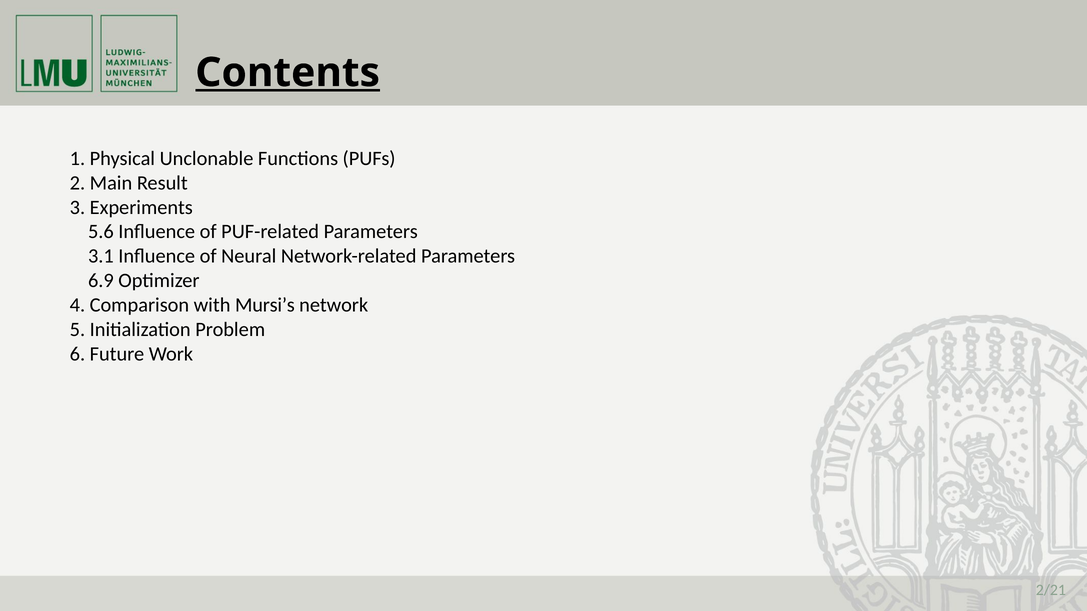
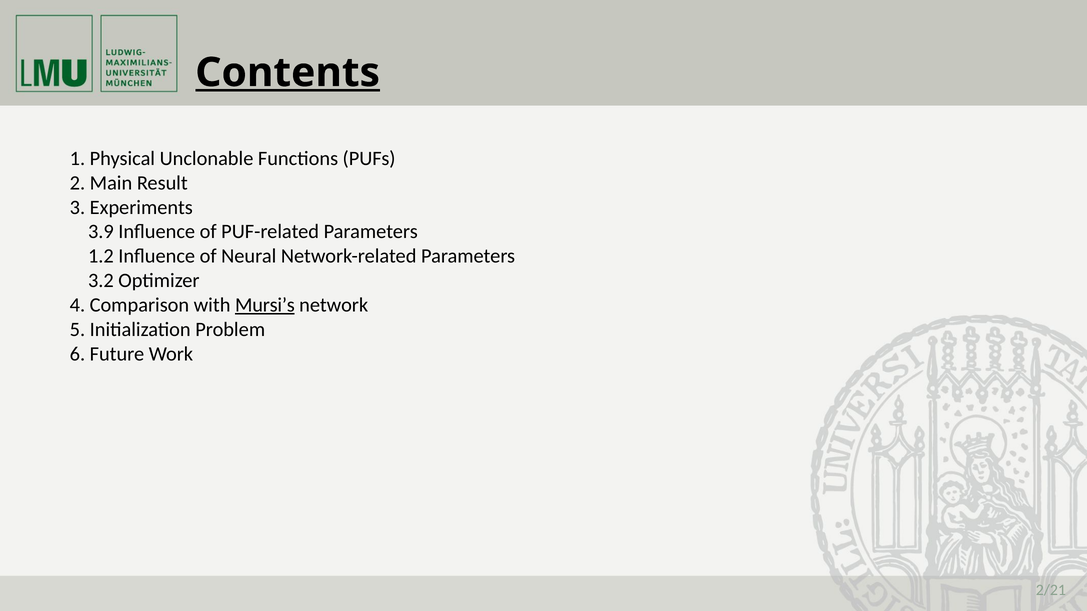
5.6: 5.6 -> 3.9 (101, 232)
3.1: 3.1 -> 1.2 (101, 256)
6.9: 6.9 -> 3.2 (101, 281)
Mursi’s underline: none -> present (265, 305)
